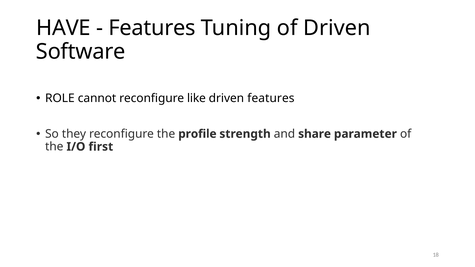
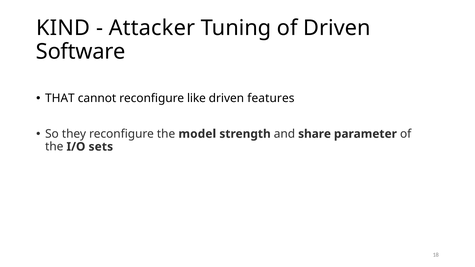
HAVE: HAVE -> KIND (63, 28)
Features: Features -> Attacker (152, 28)
ROLE: ROLE -> THAT (60, 98)
profile: profile -> model (197, 134)
first: first -> sets (101, 147)
